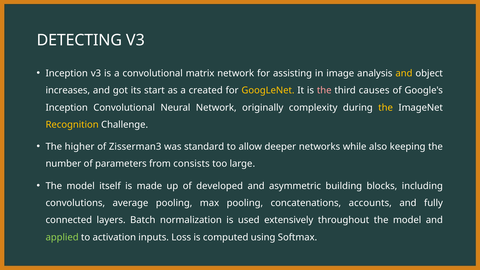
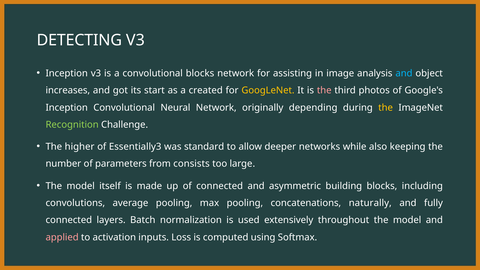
convolutional matrix: matrix -> blocks (200, 73)
and colour: yellow -> light blue (404, 73)
causes: causes -> photos (374, 90)
complexity: complexity -> depending (313, 108)
Recognition colour: yellow -> light green (72, 125)
Zisserman3: Zisserman3 -> Essentially3 (135, 147)
of developed: developed -> connected (220, 186)
accounts: accounts -> naturally (370, 203)
applied colour: light green -> pink (62, 237)
